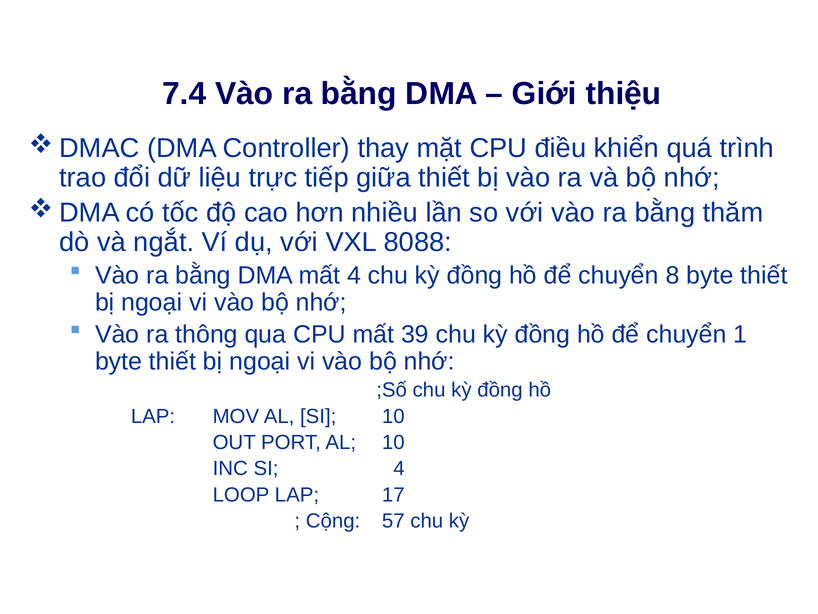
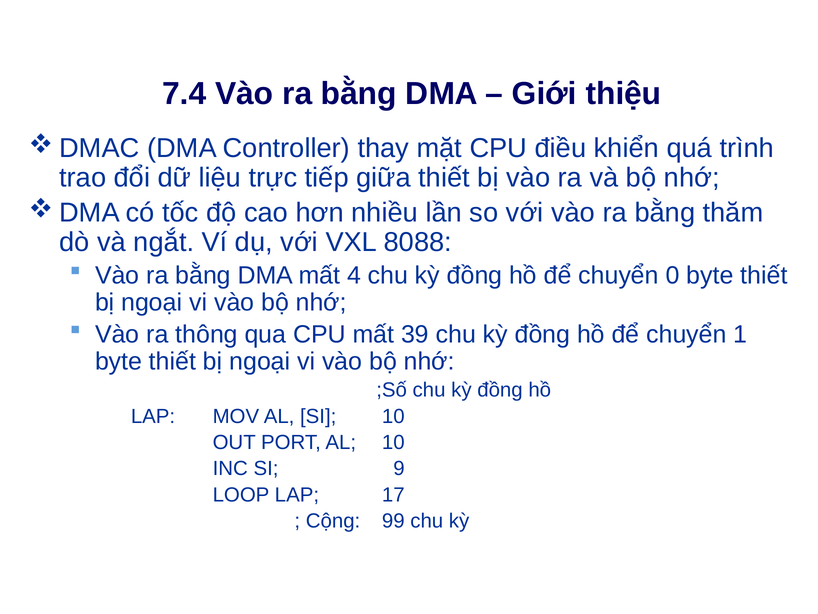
8: 8 -> 0 (673, 275)
SI 4: 4 -> 9 (399, 468)
57: 57 -> 99 (393, 521)
